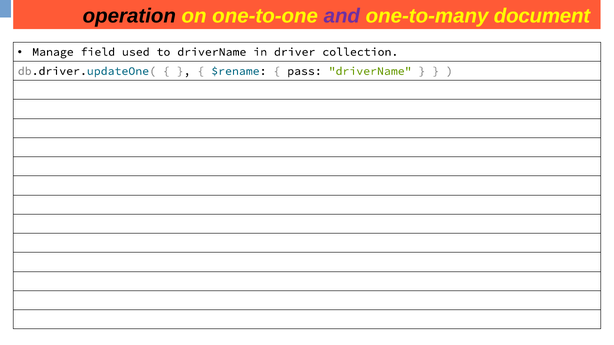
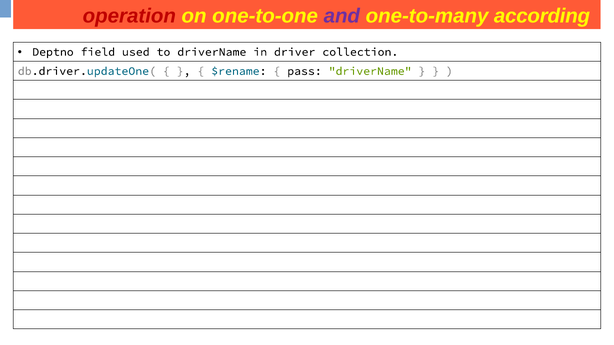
operation colour: black -> red (129, 16)
document: document -> according (542, 16)
Manage: Manage -> Deptno (53, 52)
